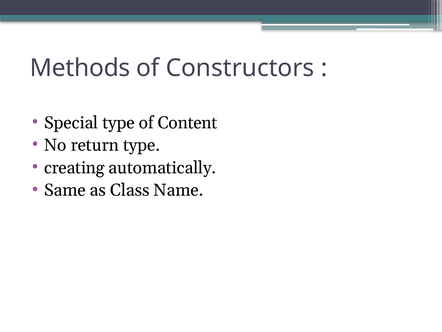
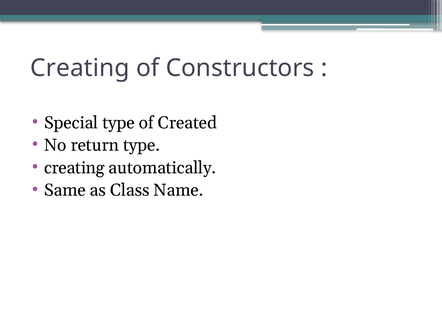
Methods: Methods -> Creating (80, 68)
Content: Content -> Created (188, 122)
